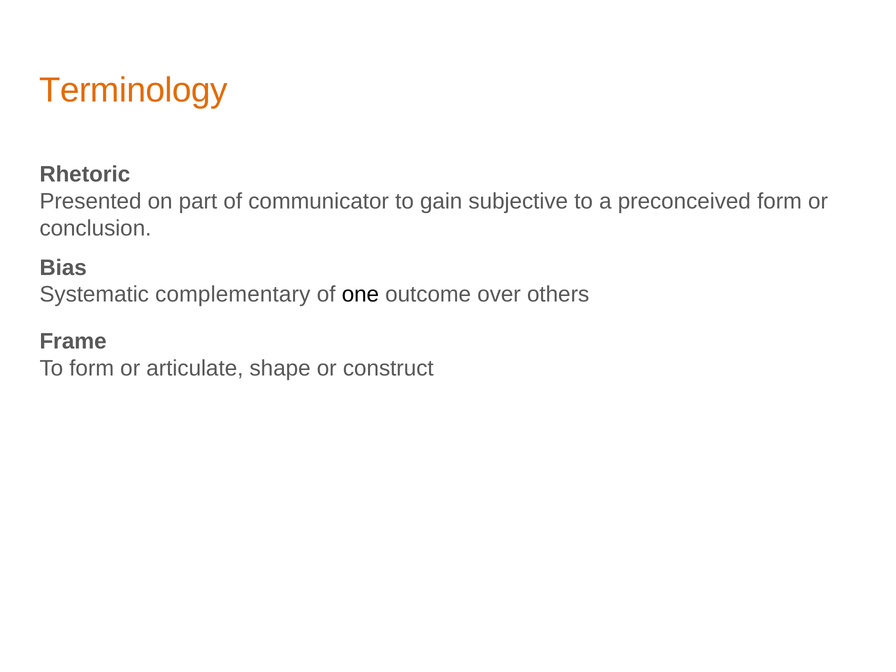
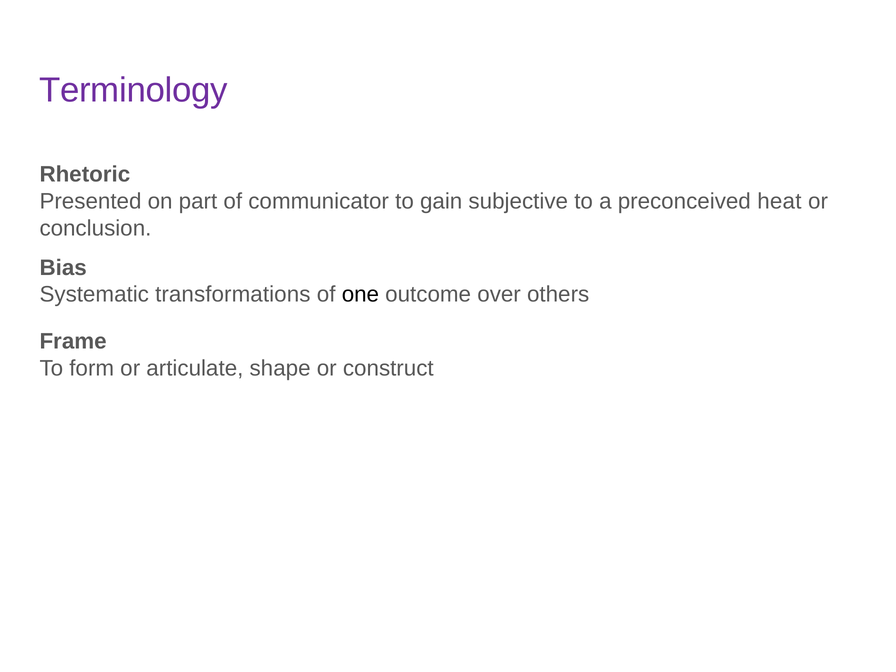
Terminology colour: orange -> purple (133, 90)
preconceived form: form -> heat (779, 201)
complementary: complementary -> transformations (233, 294)
